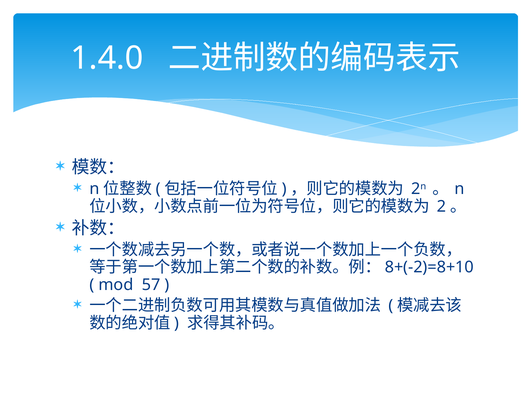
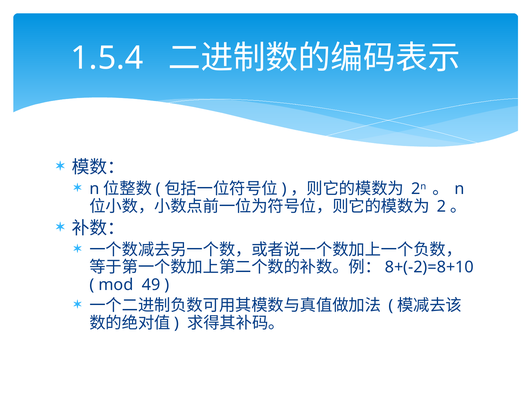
1.4.0: 1.4.0 -> 1.5.4 (107, 58)
57: 57 -> 49 (151, 285)
